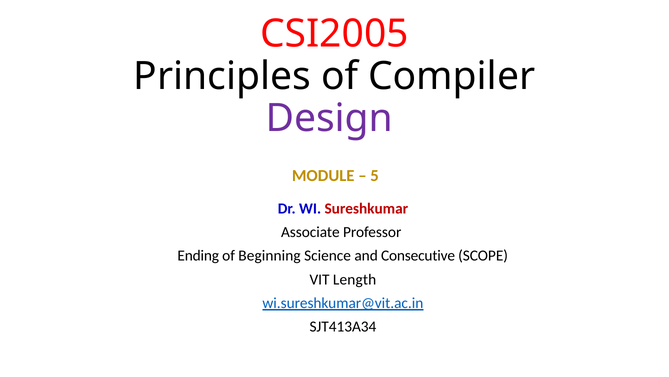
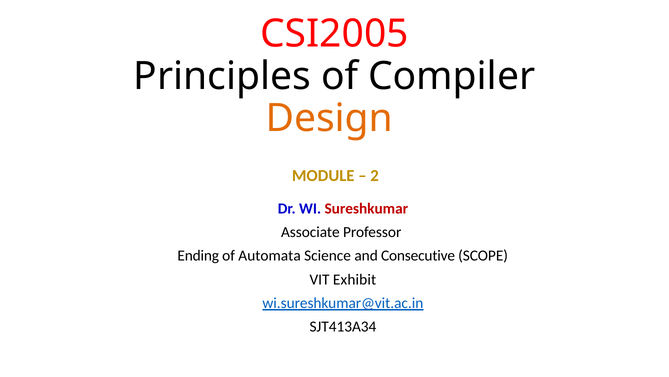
Design colour: purple -> orange (329, 118)
5: 5 -> 2 (375, 175)
Beginning: Beginning -> Automata (270, 255)
Length: Length -> Exhibit (355, 279)
